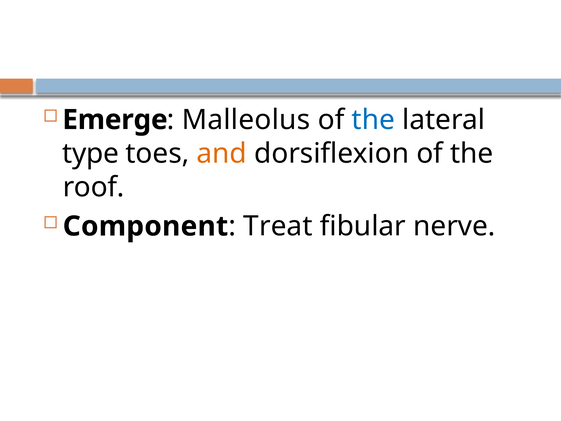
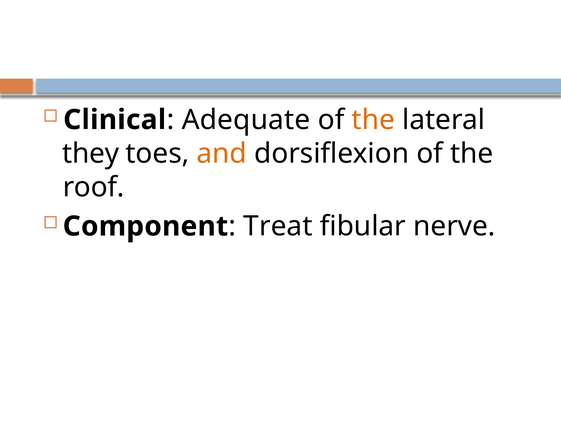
Emerge: Emerge -> Clinical (115, 120)
Malleolus: Malleolus -> Adequate (246, 120)
the colour: blue -> orange (373, 120)
type: type -> they (91, 153)
